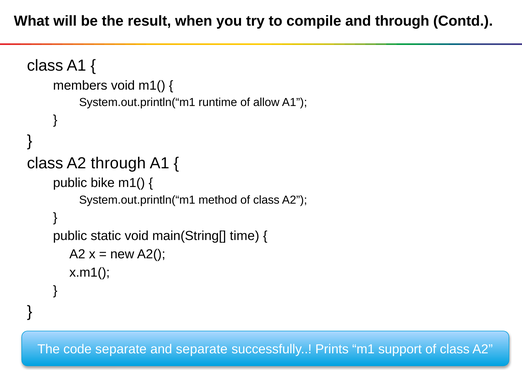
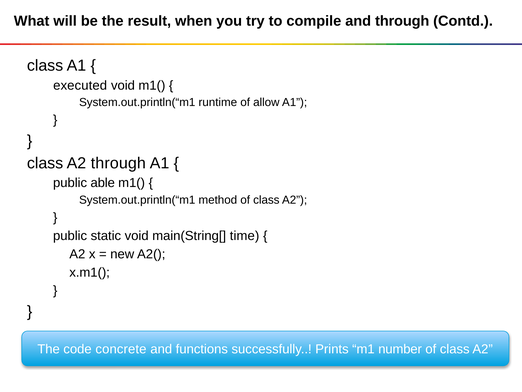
members: members -> executed (80, 85)
bike: bike -> able (103, 183)
code separate: separate -> concrete (121, 349)
and separate: separate -> functions (202, 349)
support: support -> number (400, 349)
